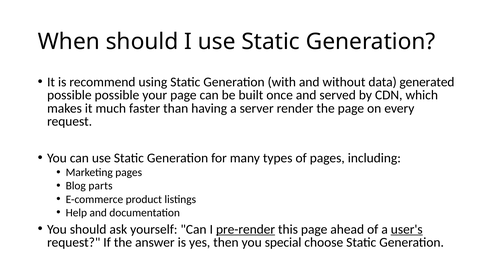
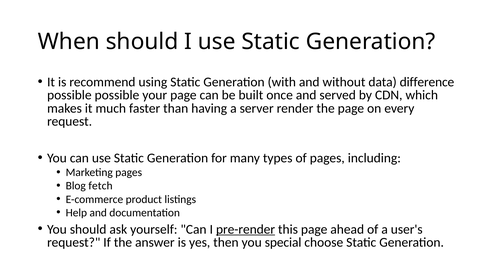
generated: generated -> difference (427, 82)
parts: parts -> fetch (101, 186)
user's underline: present -> none (407, 229)
